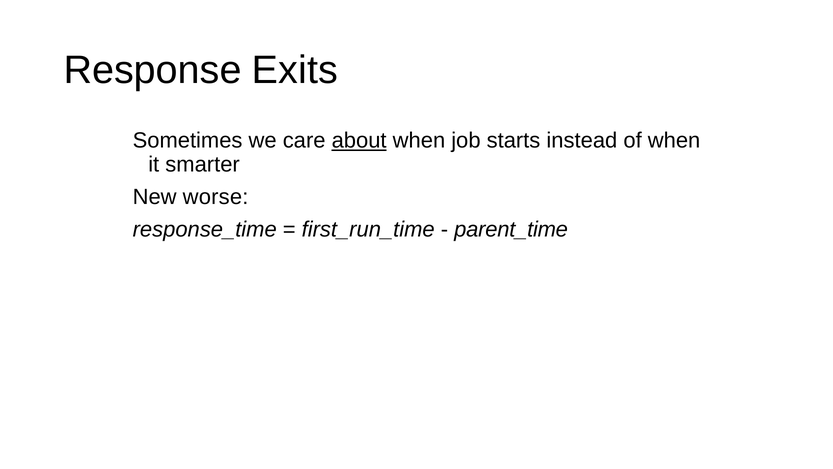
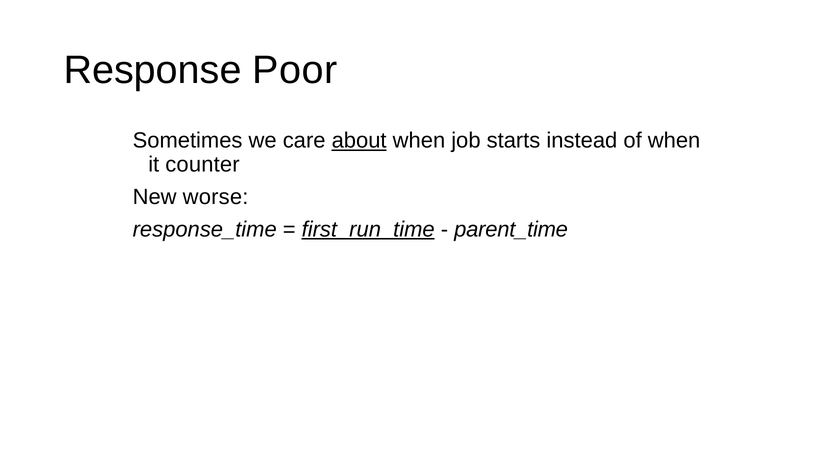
Exits: Exits -> Poor (295, 70)
smarter: smarter -> counter (202, 164)
first_run_time underline: none -> present (368, 229)
